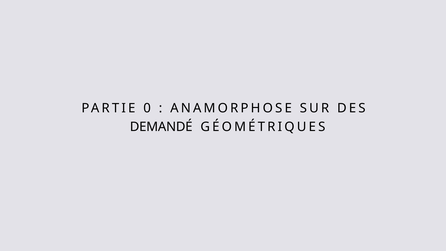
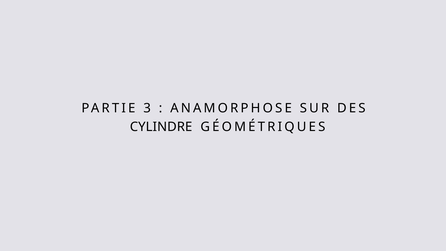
0: 0 -> 3 (147, 108)
DEMANDÉ: DEMANDÉ -> CYLINDRE (161, 127)
